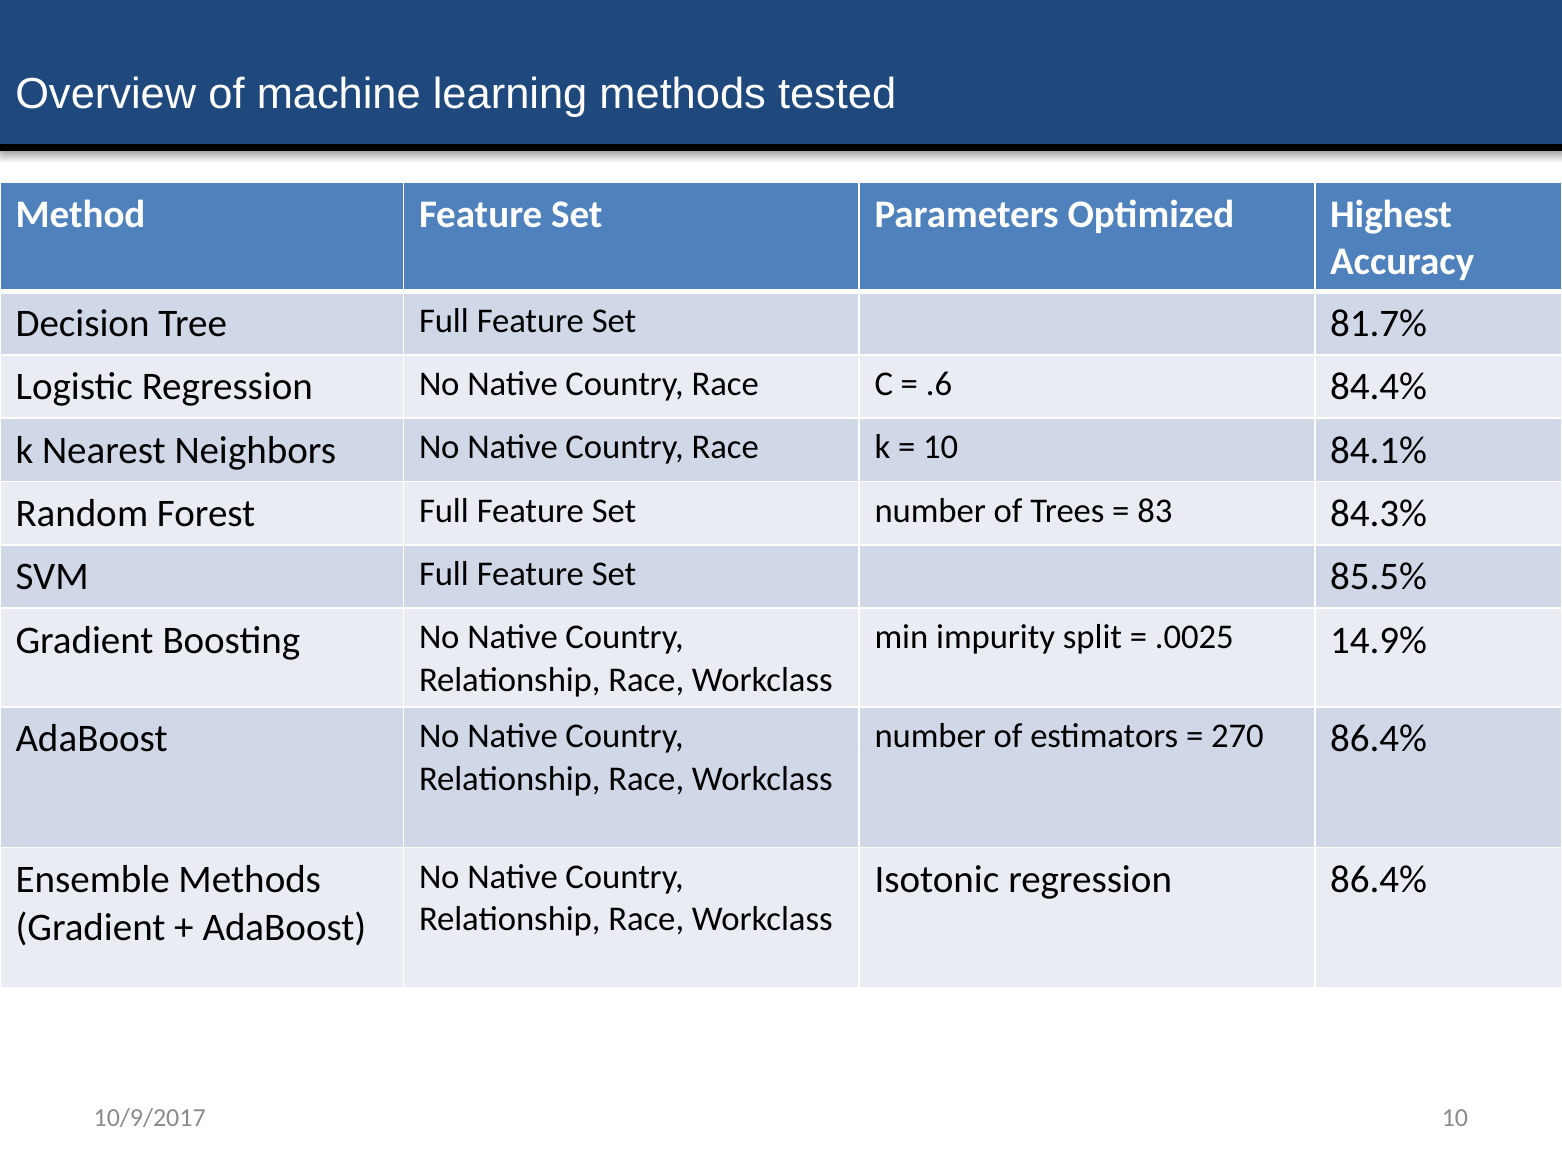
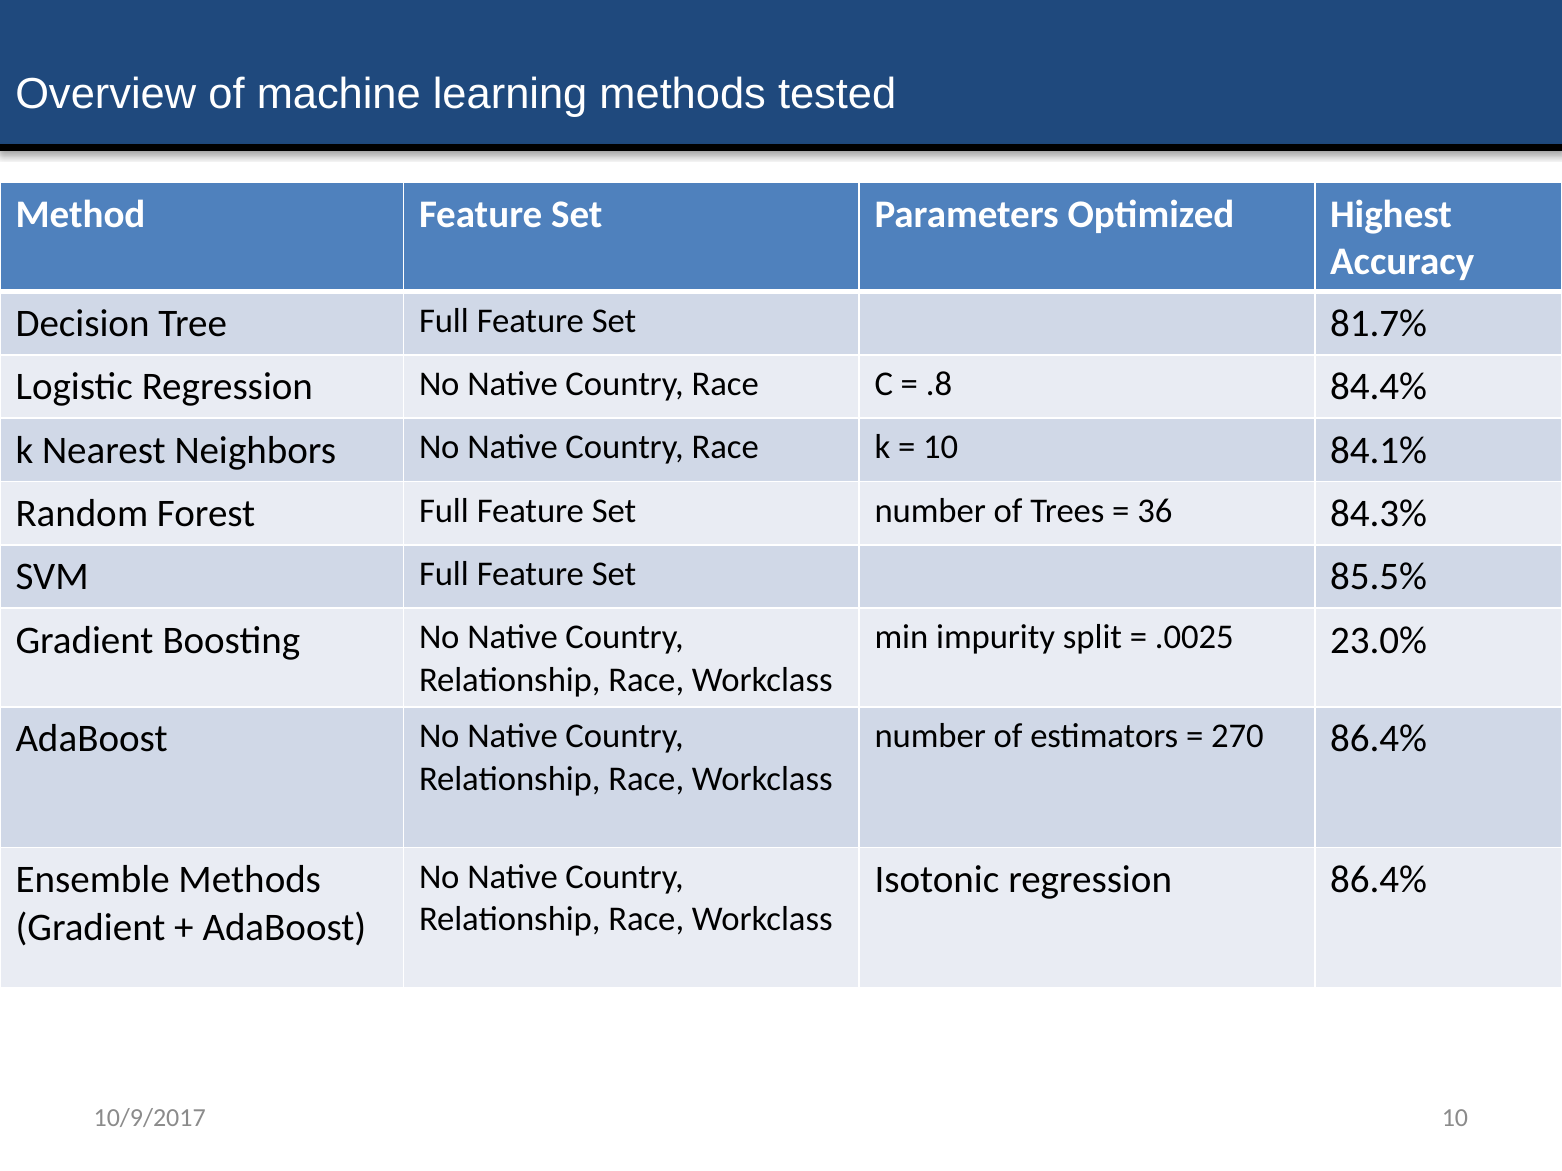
.6: .6 -> .8 (939, 384)
83: 83 -> 36 (1155, 511)
14.9%: 14.9% -> 23.0% (1379, 640)
